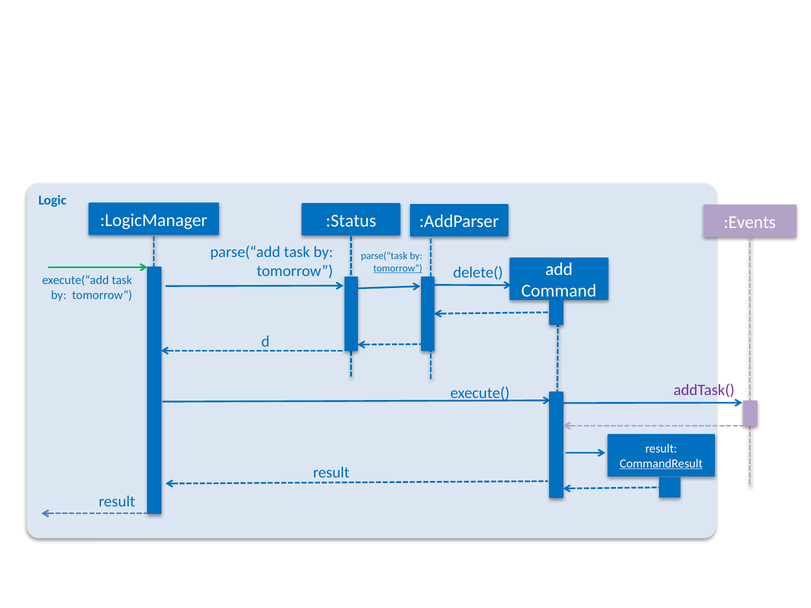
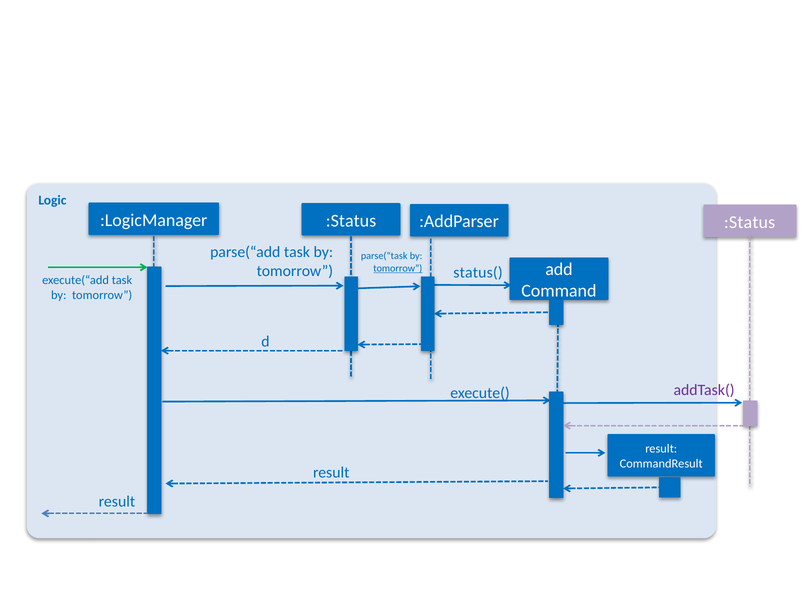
:Events: :Events -> :Status (750, 222)
delete(: delete( -> status( (478, 273)
CommandResult underline: present -> none (661, 464)
